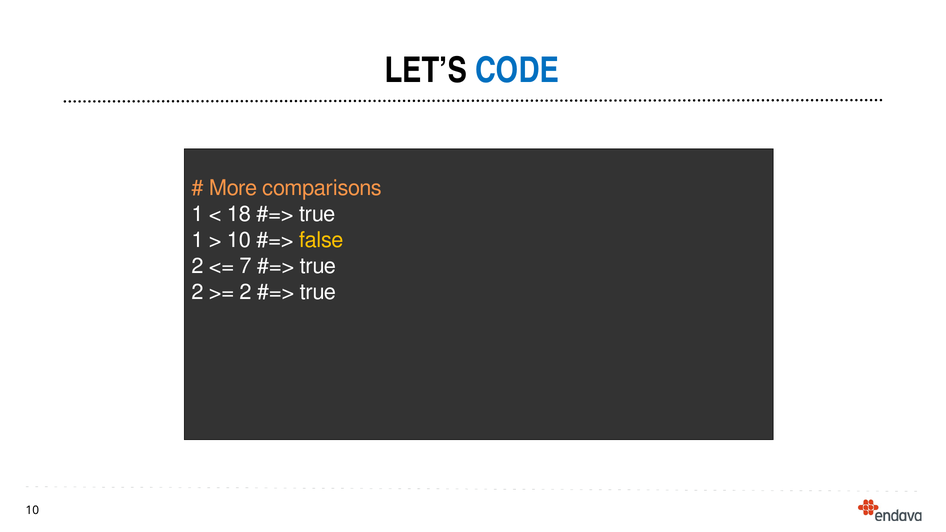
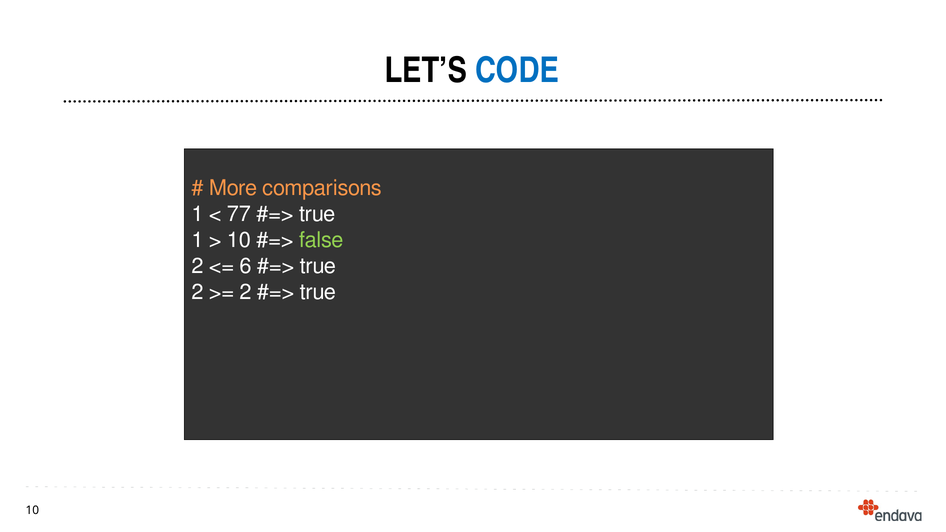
18: 18 -> 77 (239, 214)
false colour: yellow -> light green (321, 240)
7: 7 -> 6 (245, 266)
